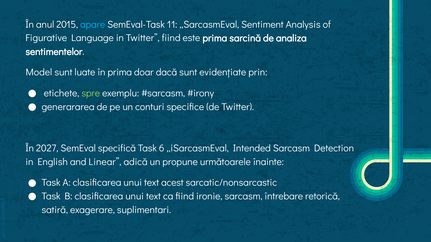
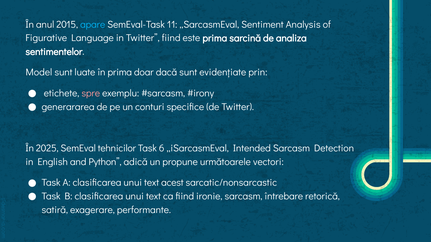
spre colour: light green -> pink (91, 93)
2027: 2027 -> 2025 (47, 149)
specifică: specifică -> tehnicilor (117, 149)
Linear: Linear -> Python (105, 162)
înainte: înainte -> vectori (268, 162)
suplimentari: suplimentari -> performante (144, 210)
